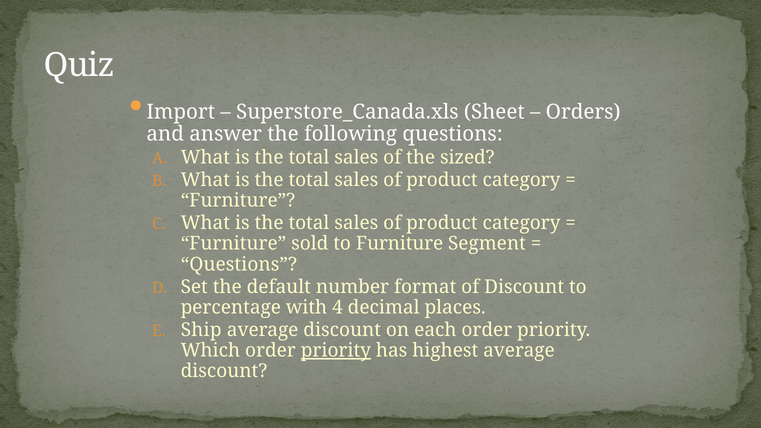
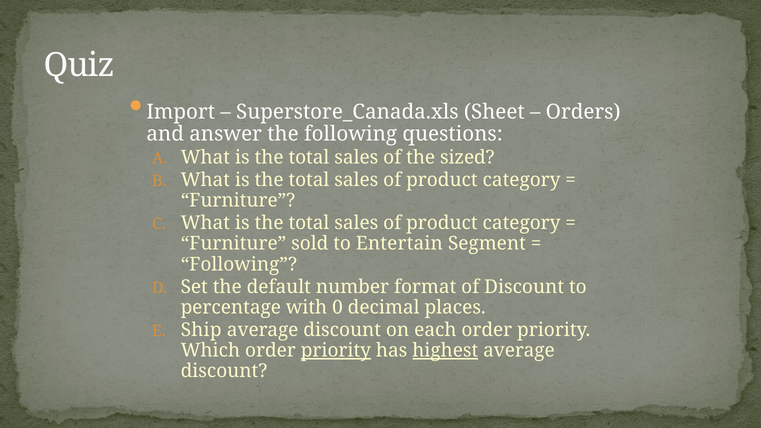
to Furniture: Furniture -> Entertain (399, 244)
Questions: Questions -> Following (239, 264)
4: 4 -> 0 (337, 307)
highest underline: none -> present (445, 351)
